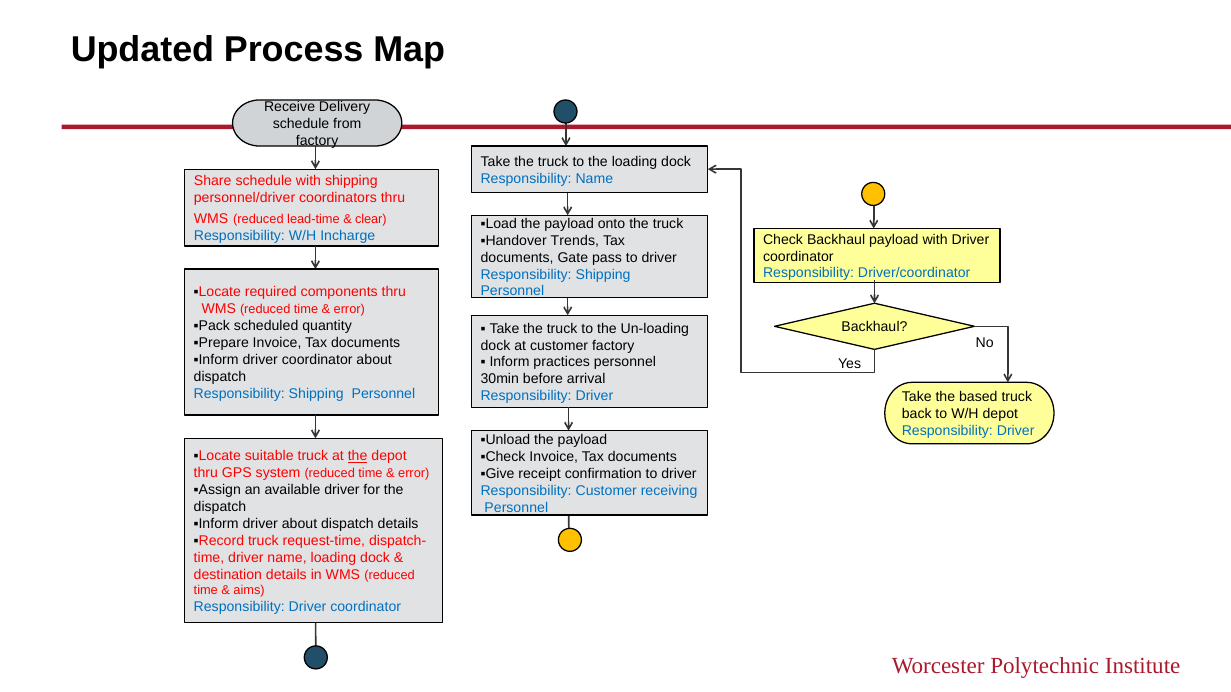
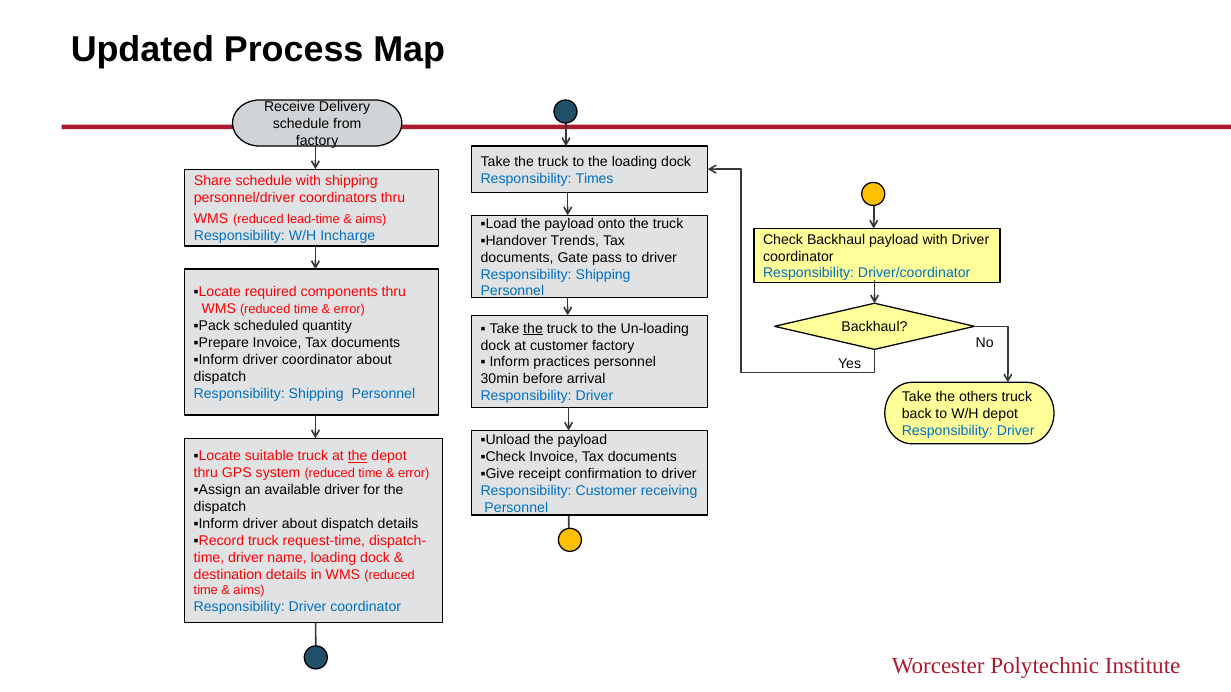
Responsibility Name: Name -> Times (594, 179)
clear: clear -> aims (371, 219)
the underline: none -> present (533, 329)
based: based -> others (978, 397)
